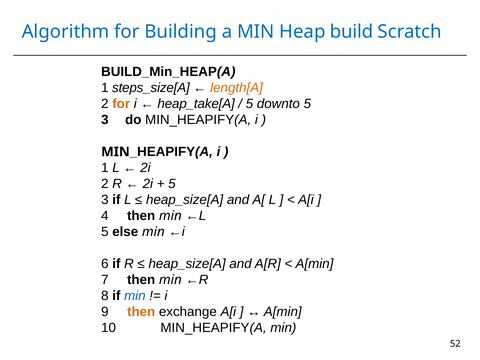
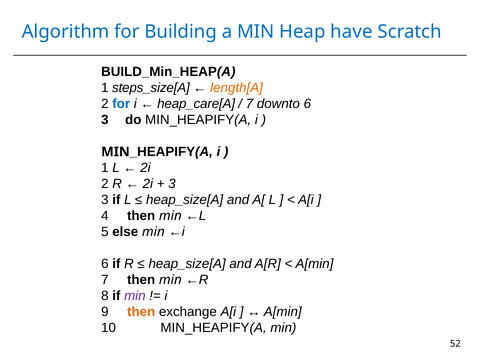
build: build -> have (351, 32)
for colour: orange -> blue (121, 104)
heap_take[A: heap_take[A -> heap_care[A (196, 104)
5: 5 -> 7 (249, 104)
downto 5: 5 -> 6 (307, 104)
5: 5 -> 3 (172, 184)
min colour: blue -> purple (135, 296)
